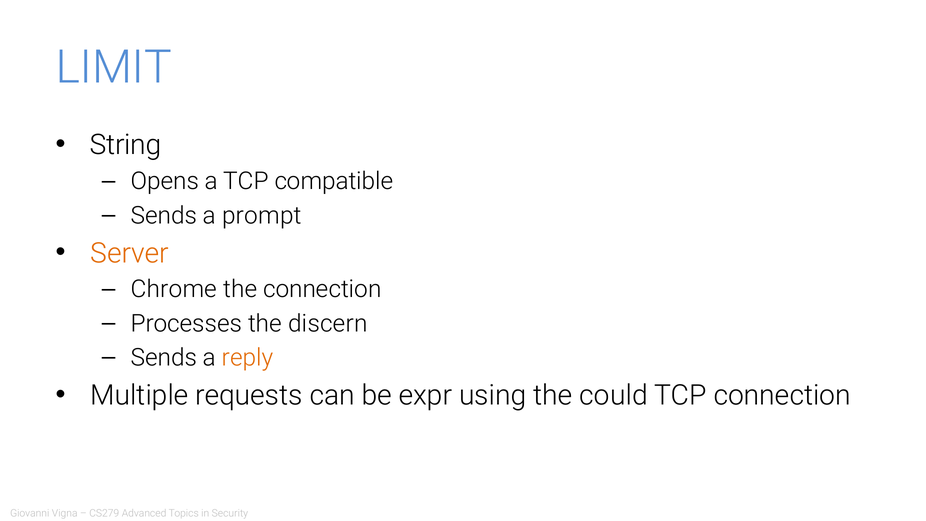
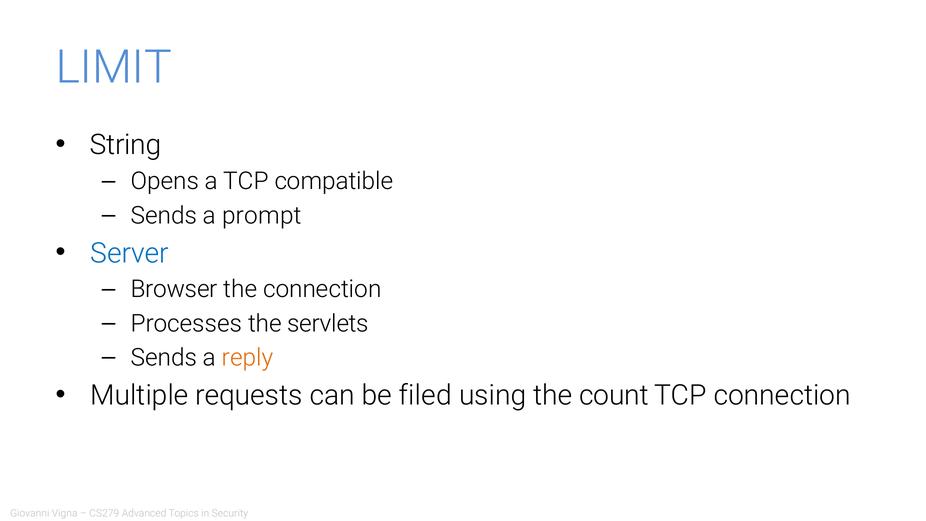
Server colour: orange -> blue (130, 253)
Chrome: Chrome -> Browser (174, 289)
discern: discern -> servlets (328, 324)
expr: expr -> filed (425, 395)
could: could -> count (614, 395)
